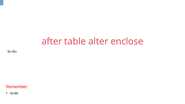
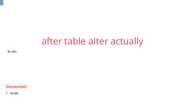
enclose: enclose -> actually (127, 41)
